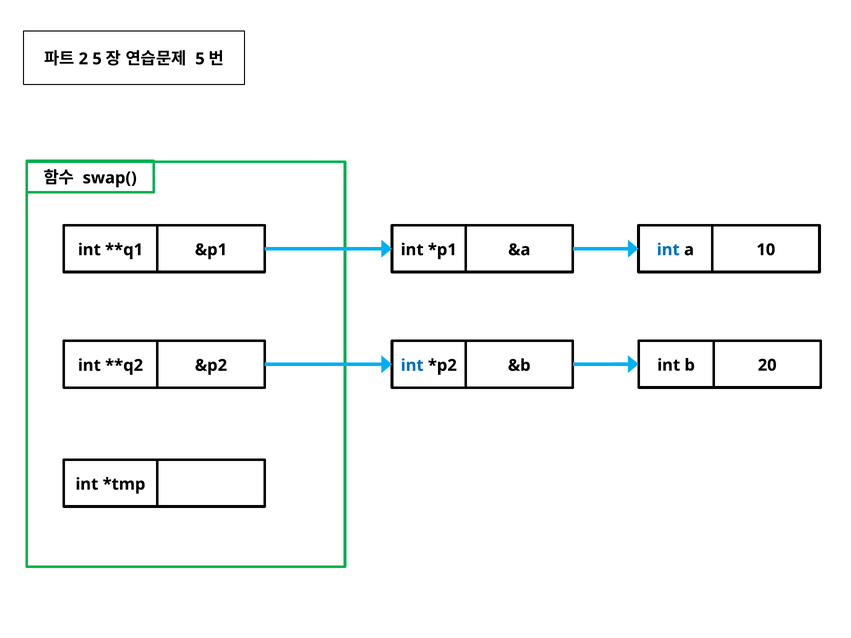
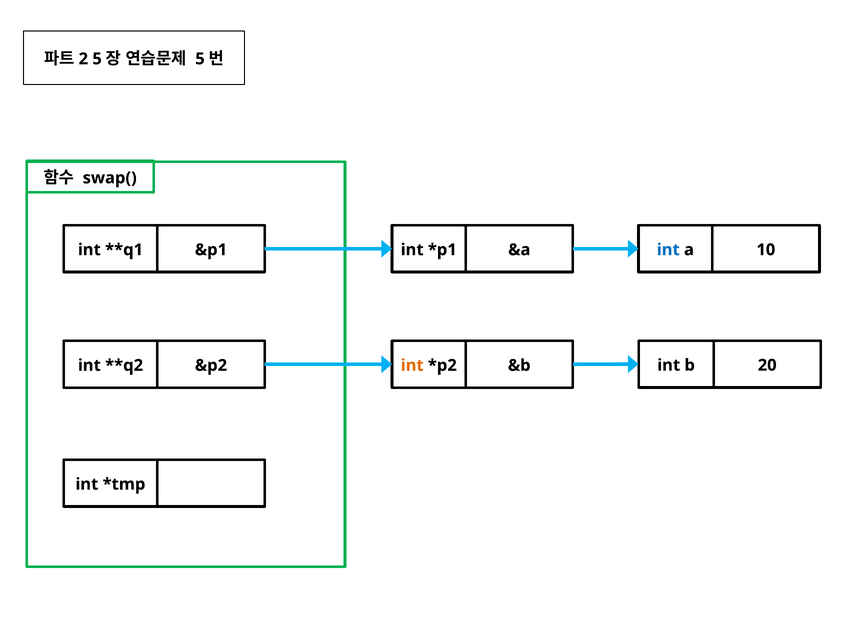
int colour: blue -> orange (412, 366)
